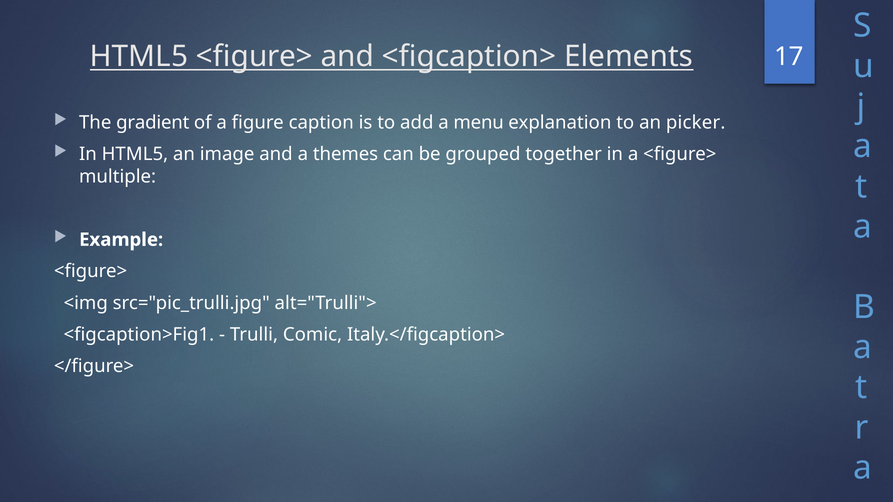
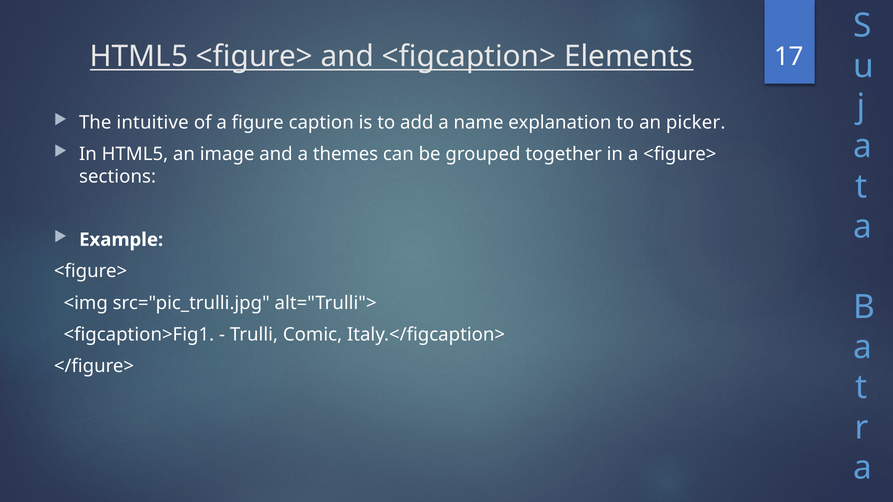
gradient: gradient -> intuitive (153, 123)
menu: menu -> name (479, 123)
multiple: multiple -> sections (118, 177)
